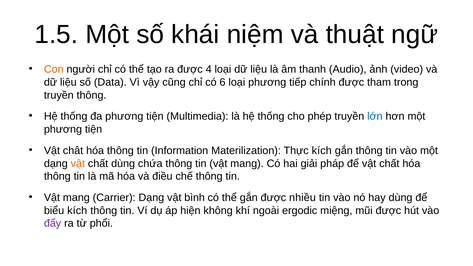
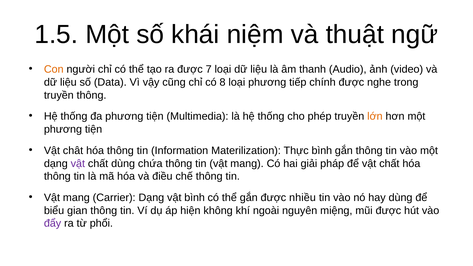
4: 4 -> 7 (209, 69)
6: 6 -> 8 (223, 82)
tham: tham -> nghe (379, 82)
lớn colour: blue -> orange (375, 116)
Thực kích: kích -> bình (322, 151)
vật colour: orange -> purple (78, 164)
biểu kích: kích -> gian (77, 211)
ergodic: ergodic -> nguyên (300, 211)
